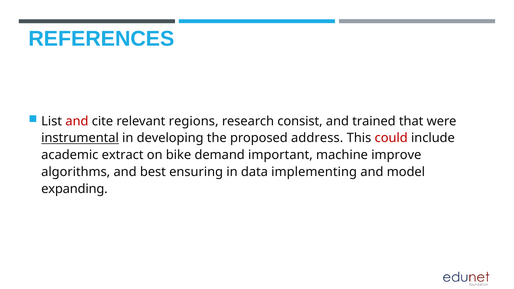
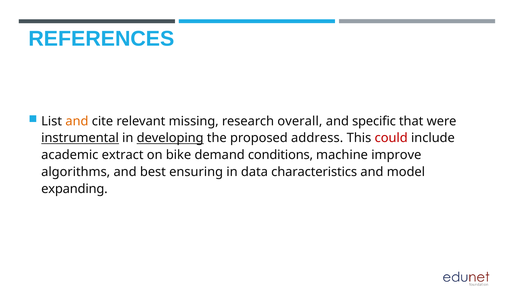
and colour: red -> orange (77, 121)
regions: regions -> missing (194, 121)
consist: consist -> overall (300, 121)
trained: trained -> specific (374, 121)
developing underline: none -> present (170, 138)
important: important -> conditions (280, 155)
implementing: implementing -> characteristics (314, 172)
